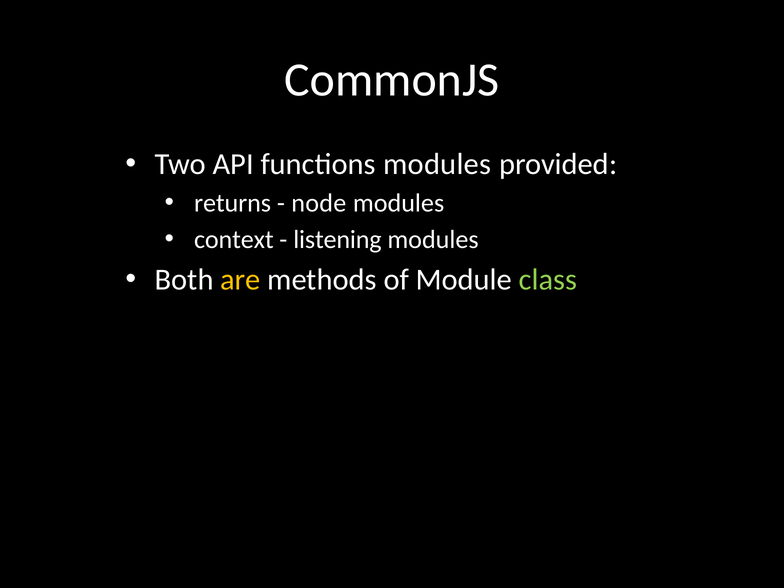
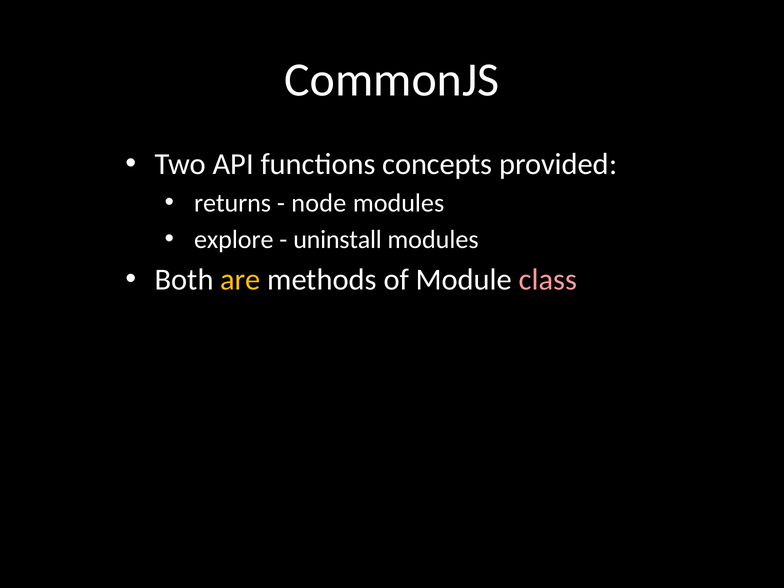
functions modules: modules -> concepts (437, 164)
context: context -> explore (234, 240)
listening: listening -> uninstall (338, 240)
class colour: light green -> pink (548, 280)
